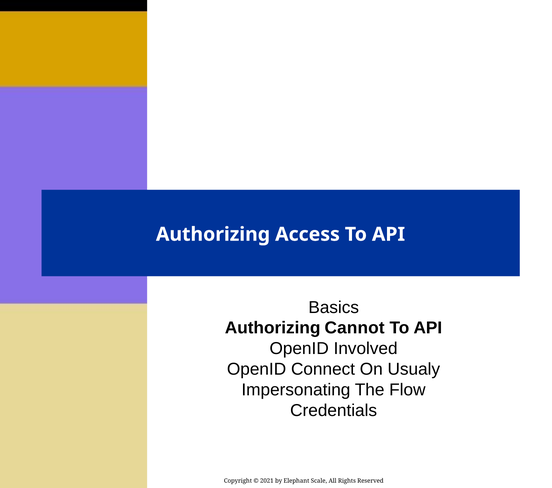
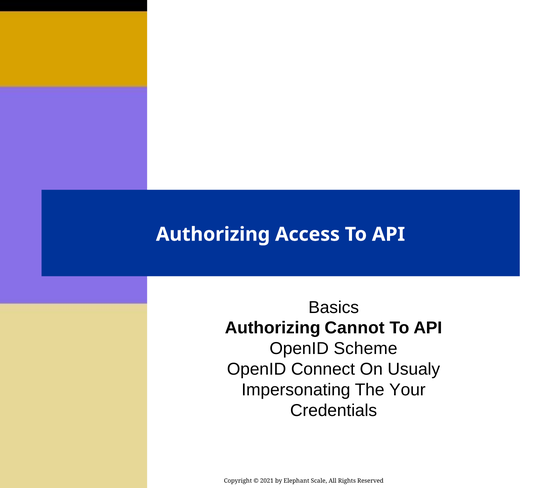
Involved: Involved -> Scheme (366, 349)
Flow: Flow -> Your (407, 390)
